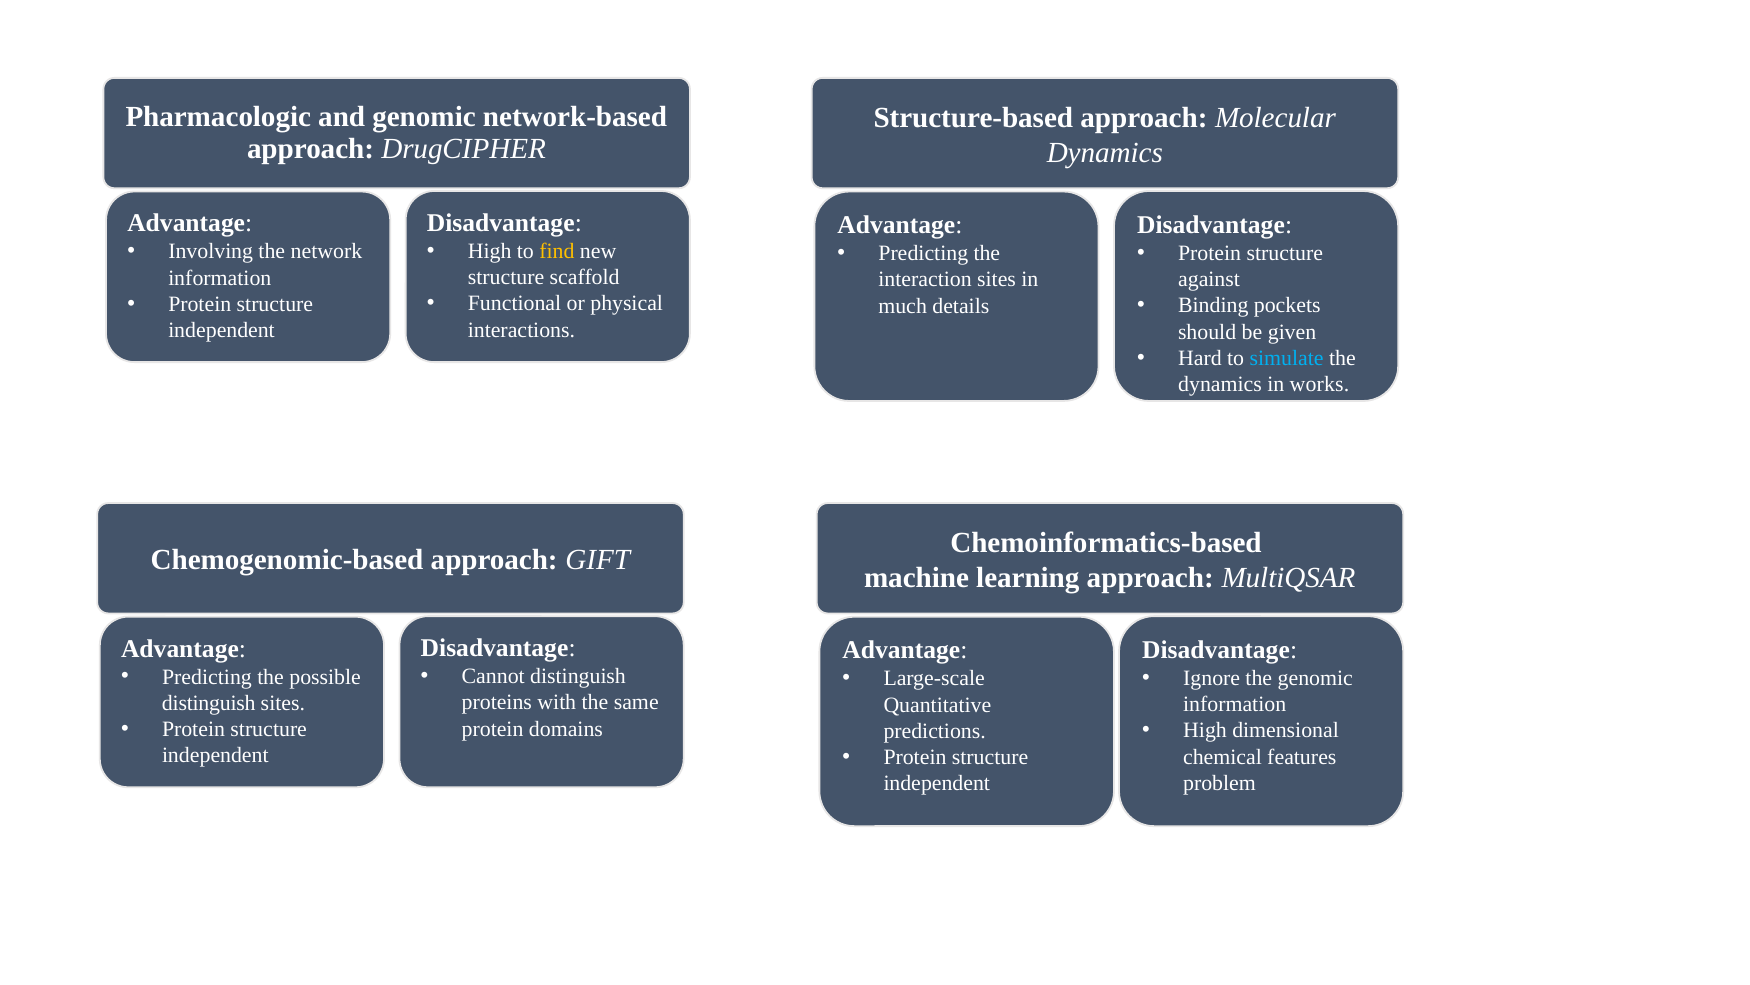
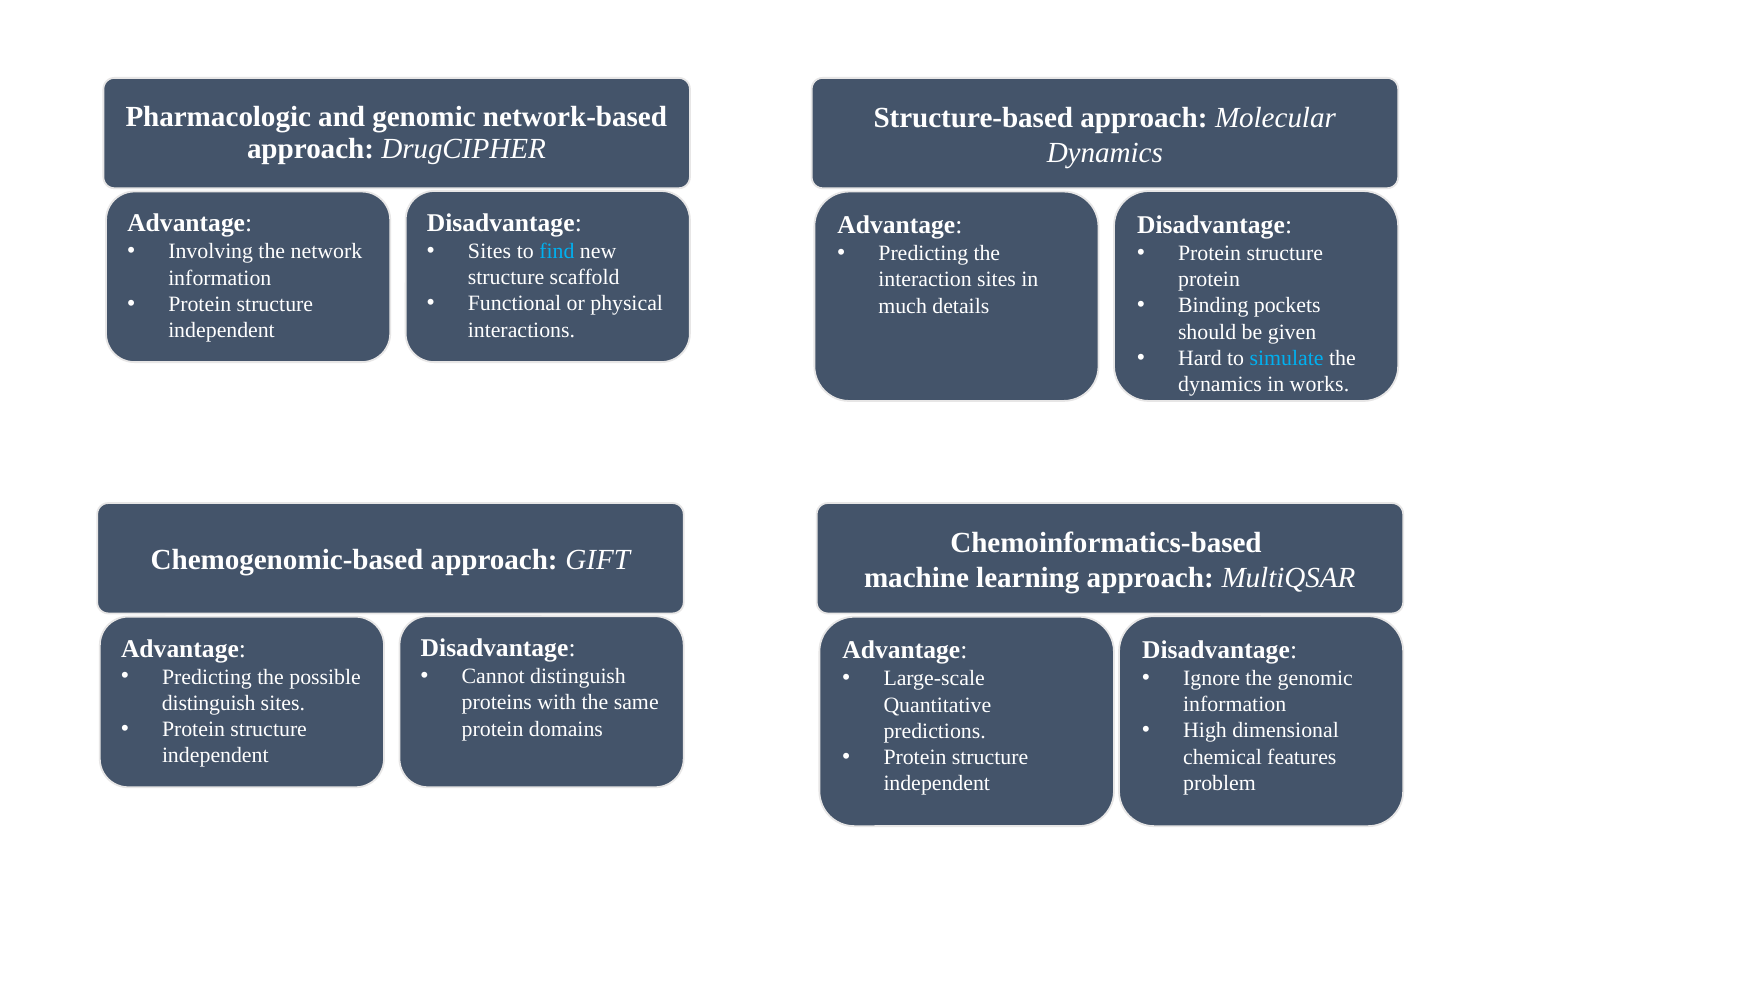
High: High -> Sites (490, 251)
find colour: yellow -> light blue (557, 251)
against: against -> protein (1209, 279)
